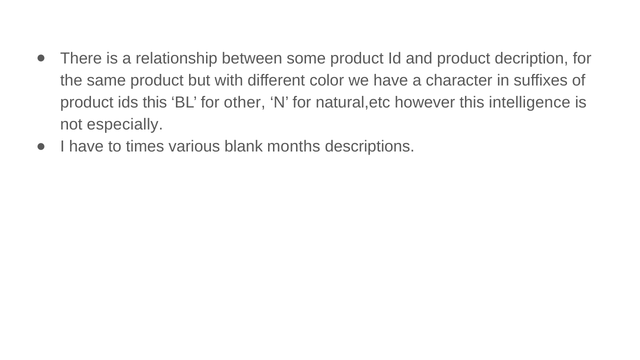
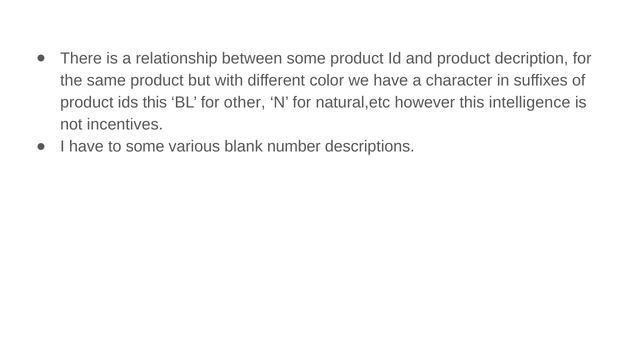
especially: especially -> incentives (125, 125)
to times: times -> some (145, 147)
months: months -> number (294, 147)
